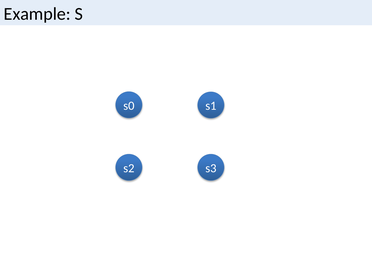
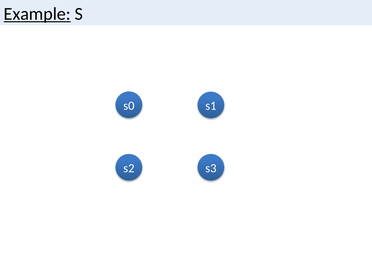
Example underline: none -> present (37, 14)
